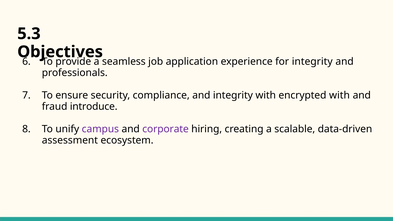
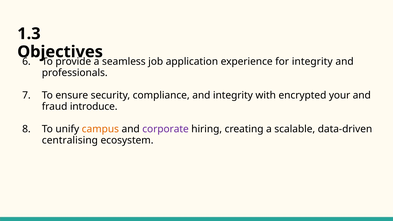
5.3: 5.3 -> 1.3 (29, 34)
encrypted with: with -> your (340, 95)
campus colour: purple -> orange (100, 129)
assessment: assessment -> centralising (70, 140)
